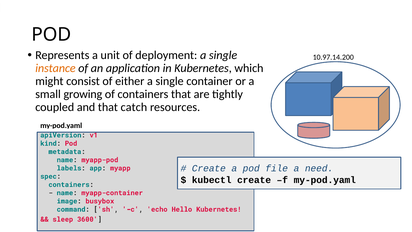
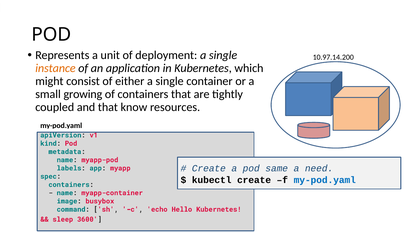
catch: catch -> know (134, 107)
file: file -> same (277, 168)
my-pod.yaml colour: black -> blue (325, 180)
